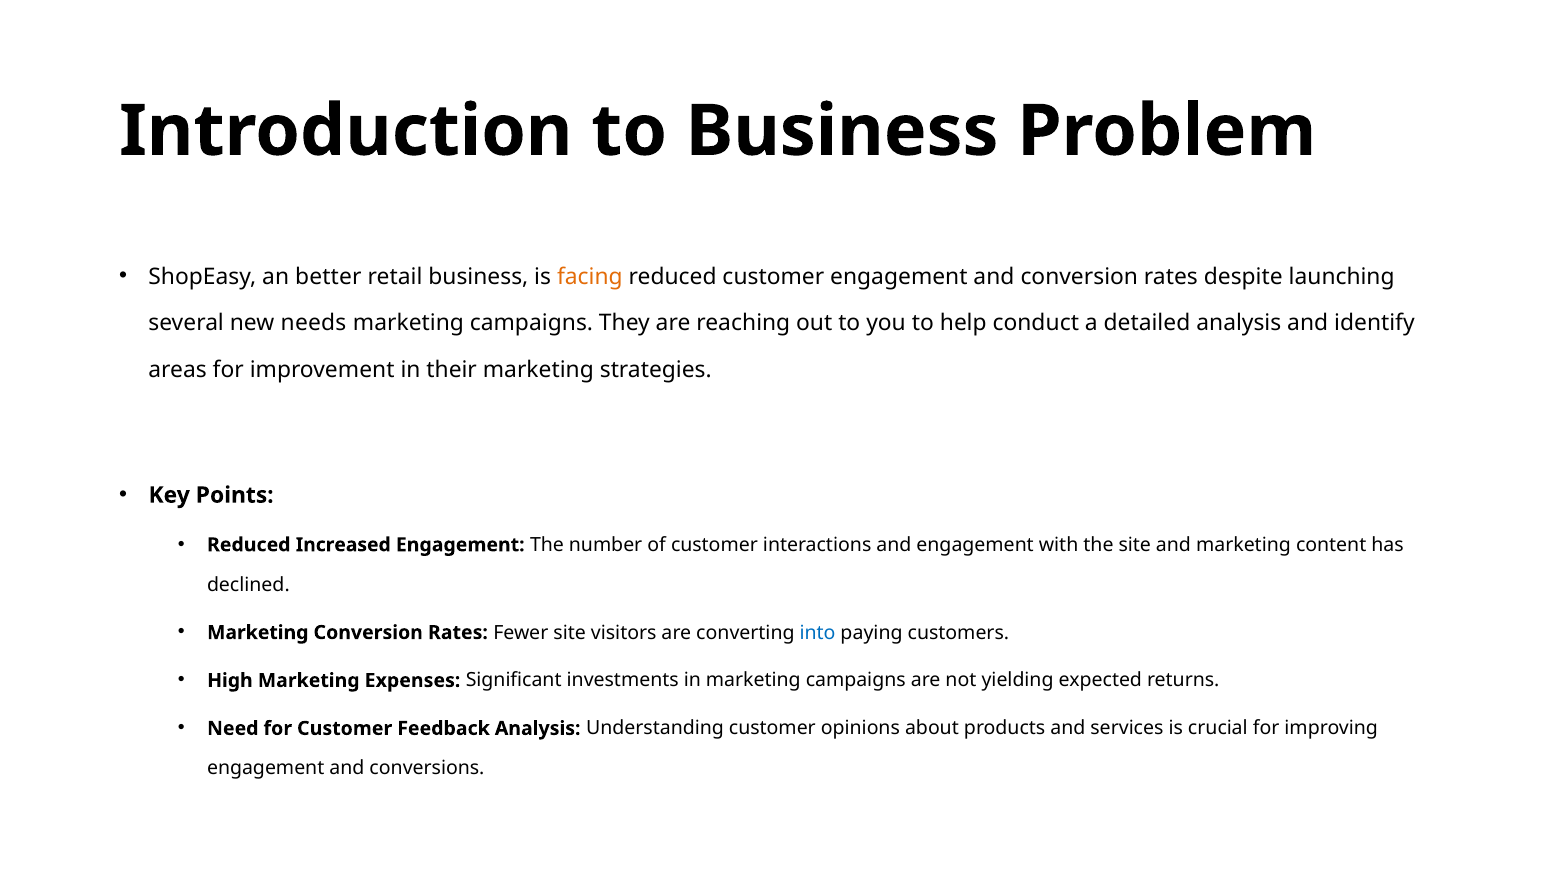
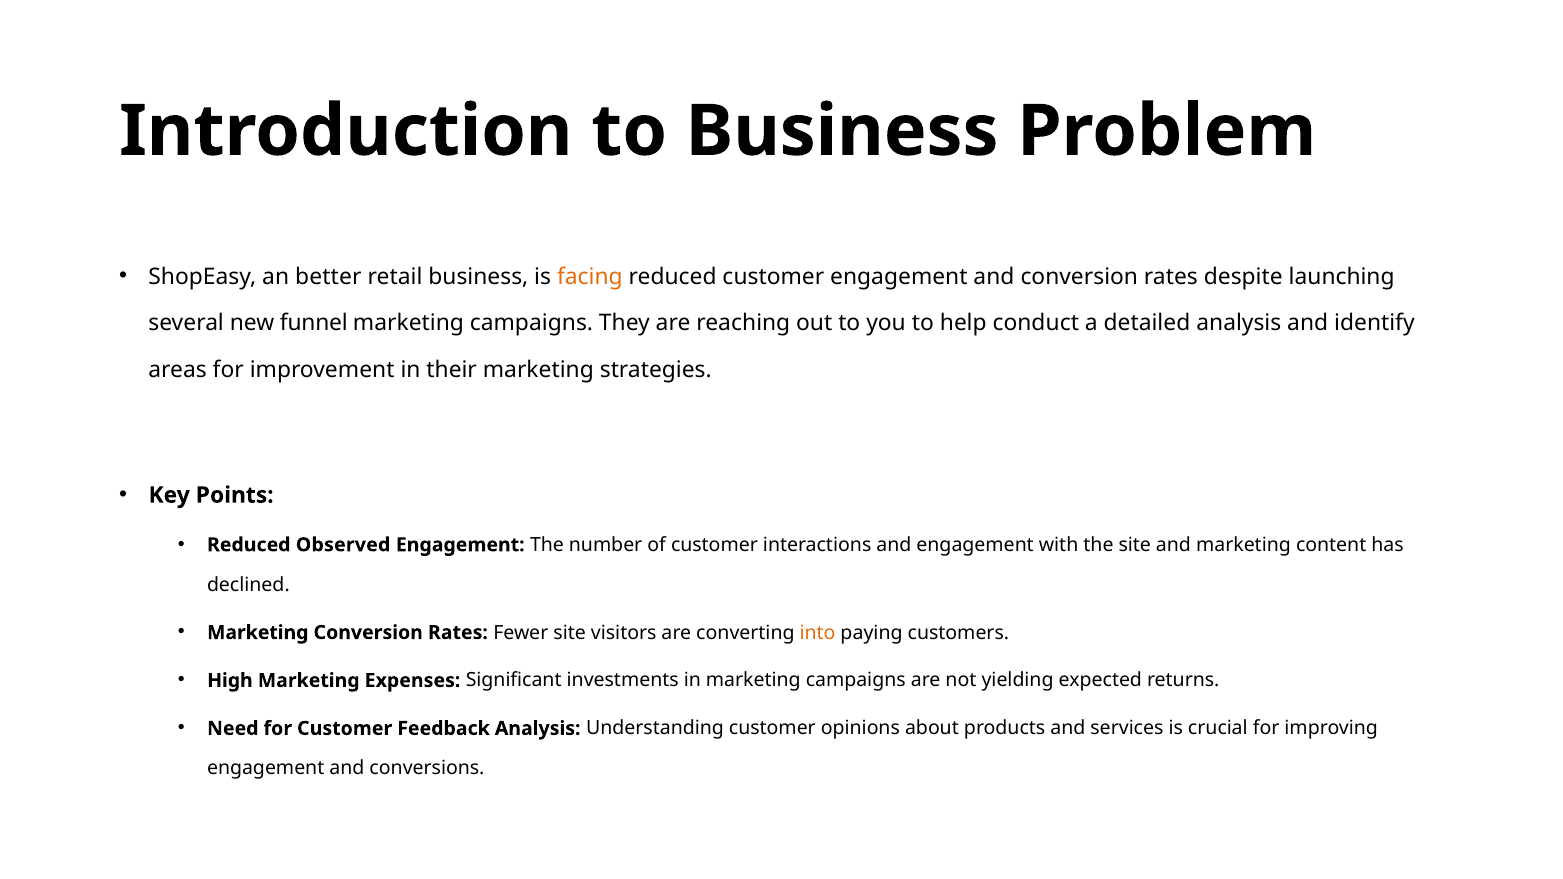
needs: needs -> funnel (314, 323)
Increased: Increased -> Observed (343, 545)
into colour: blue -> orange (818, 633)
